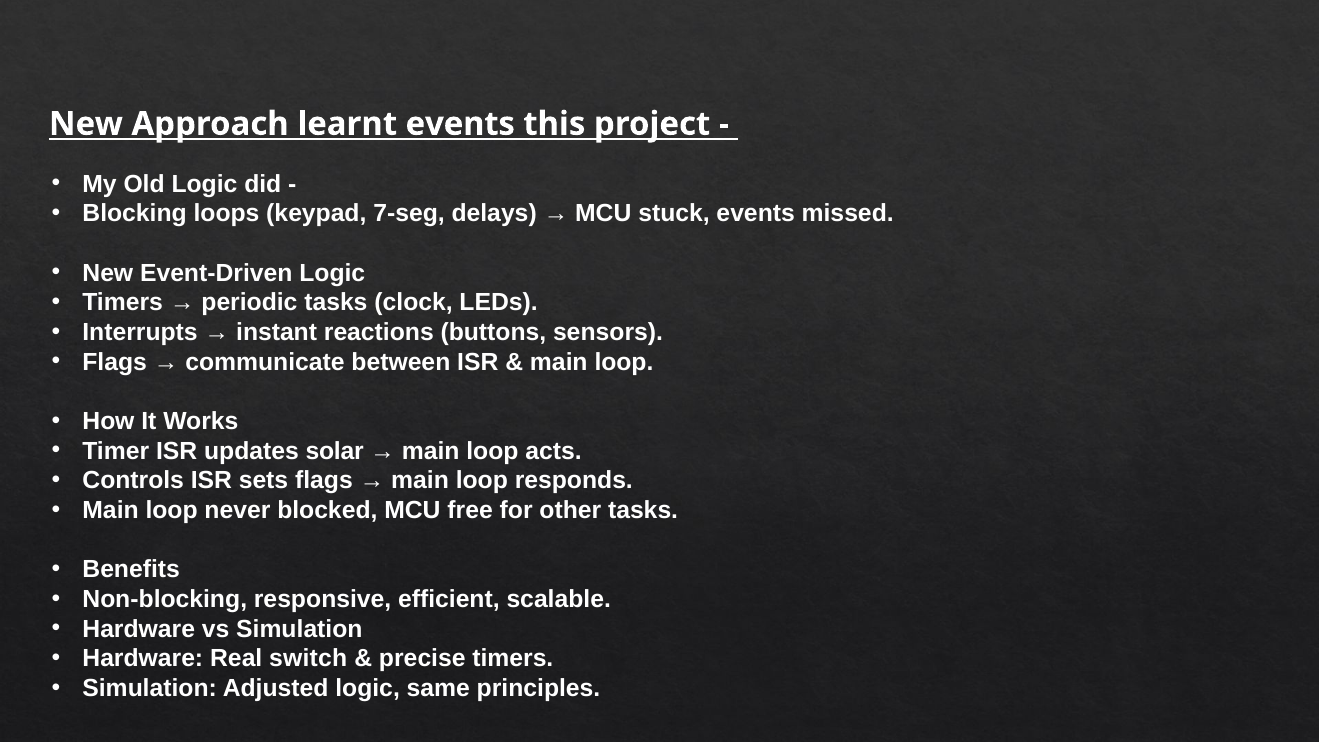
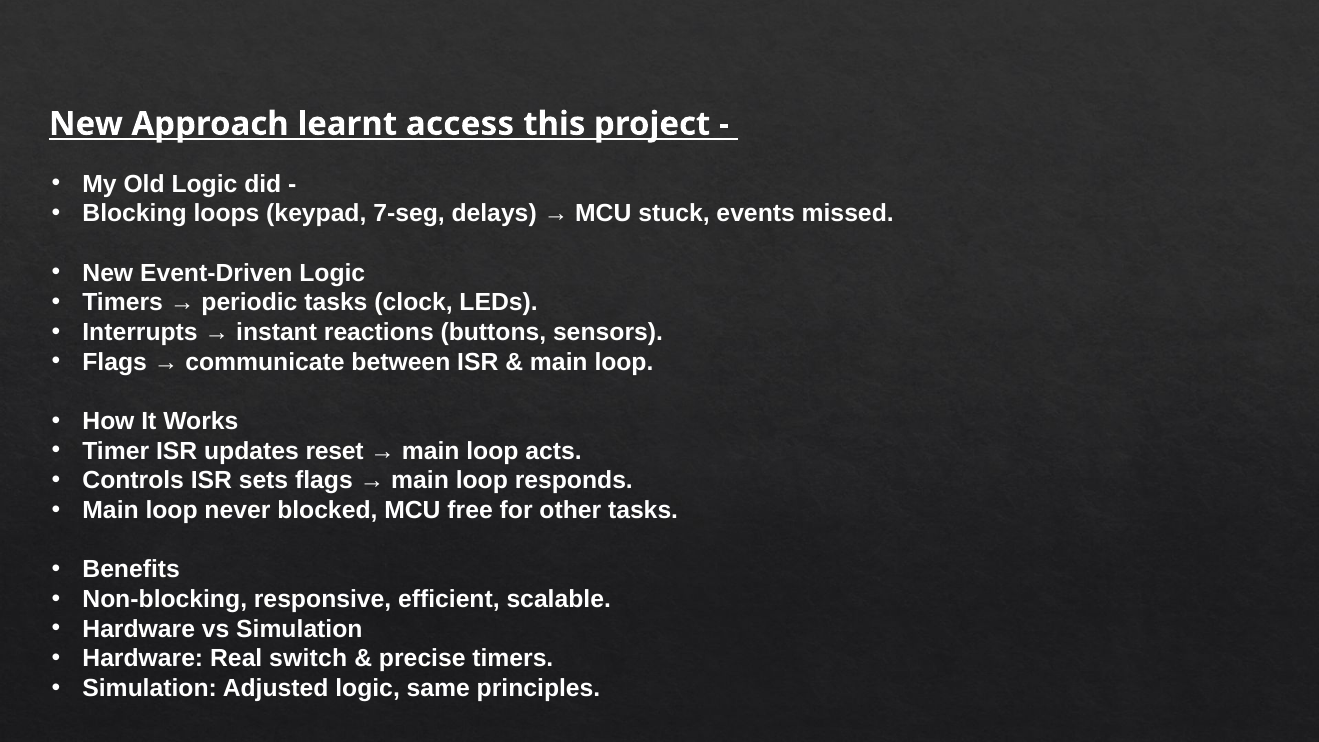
learnt events: events -> access (460, 124)
solar: solar -> reset (335, 451)
